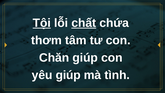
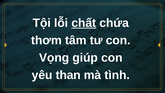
Tội underline: present -> none (42, 23)
Chăn: Chăn -> Vọng (54, 58)
yêu giúp: giúp -> than (68, 75)
